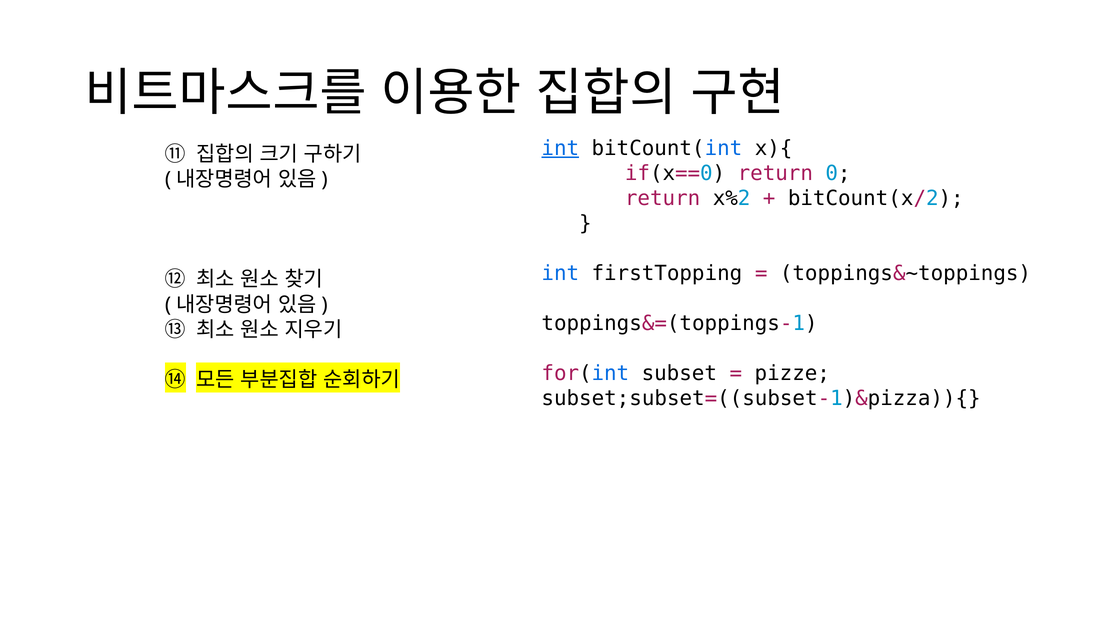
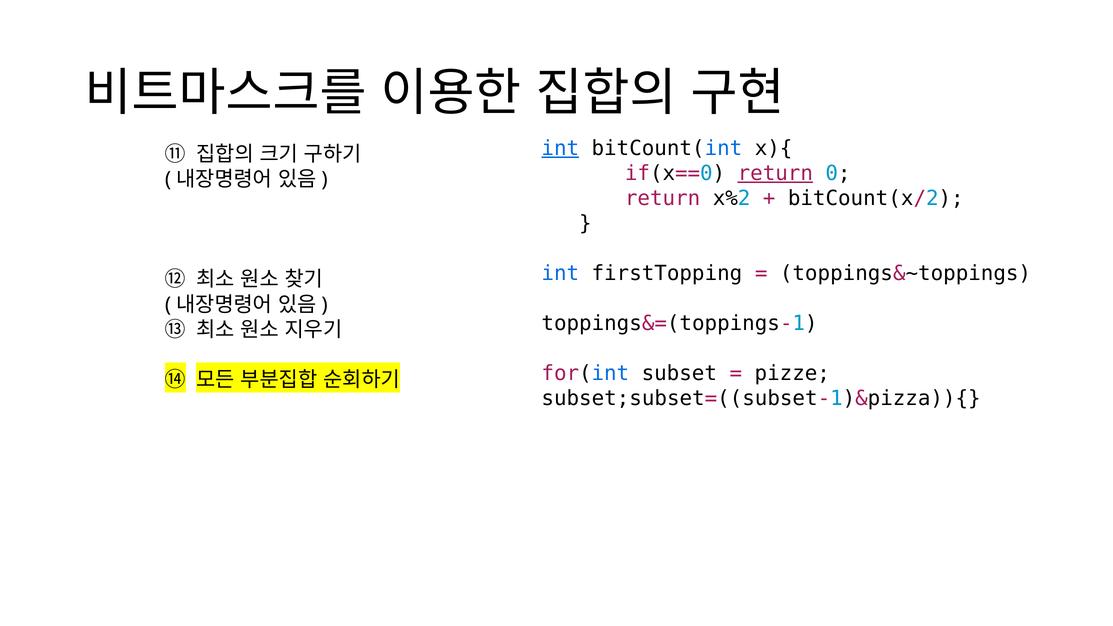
return underline: none -> present (775, 173)
